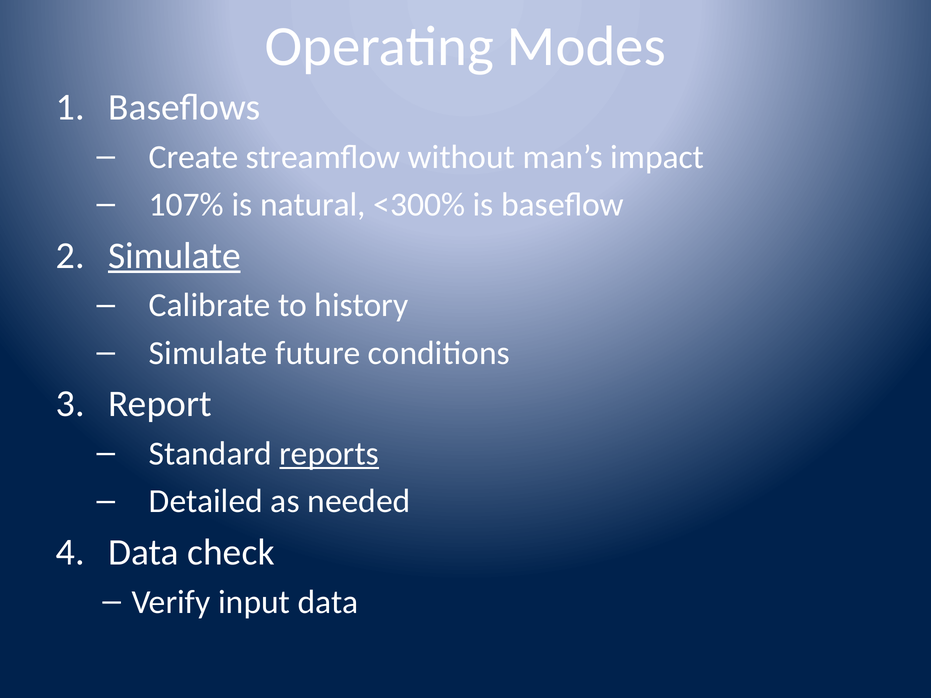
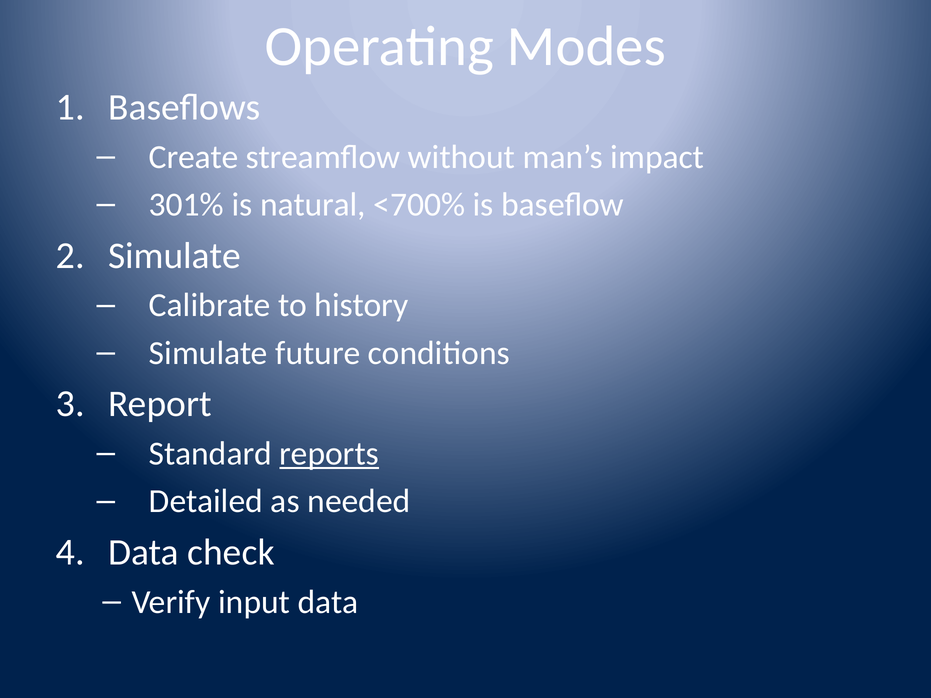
107%: 107% -> 301% (186, 205)
<300%: <300% -> <700% (419, 205)
Simulate underline: present -> none (174, 256)
